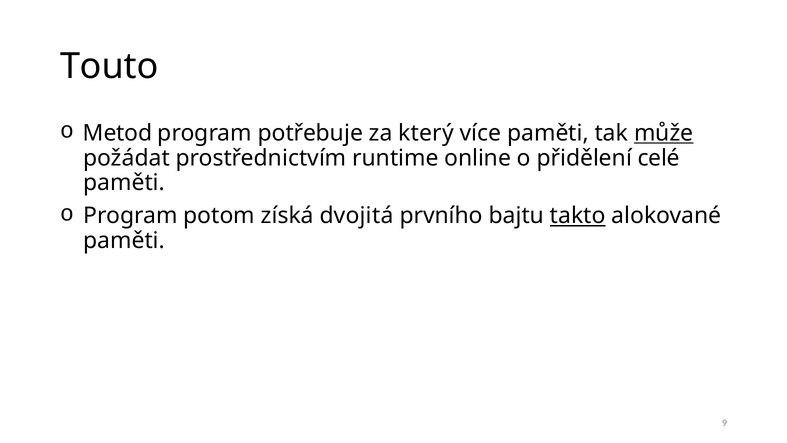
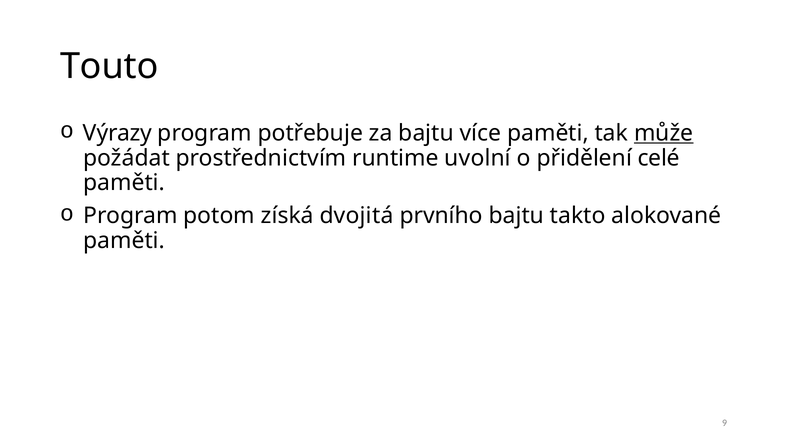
Metod: Metod -> Výrazy (118, 133)
za který: který -> bajtu (426, 133)
online: online -> uvolní (478, 158)
takto underline: present -> none (578, 216)
